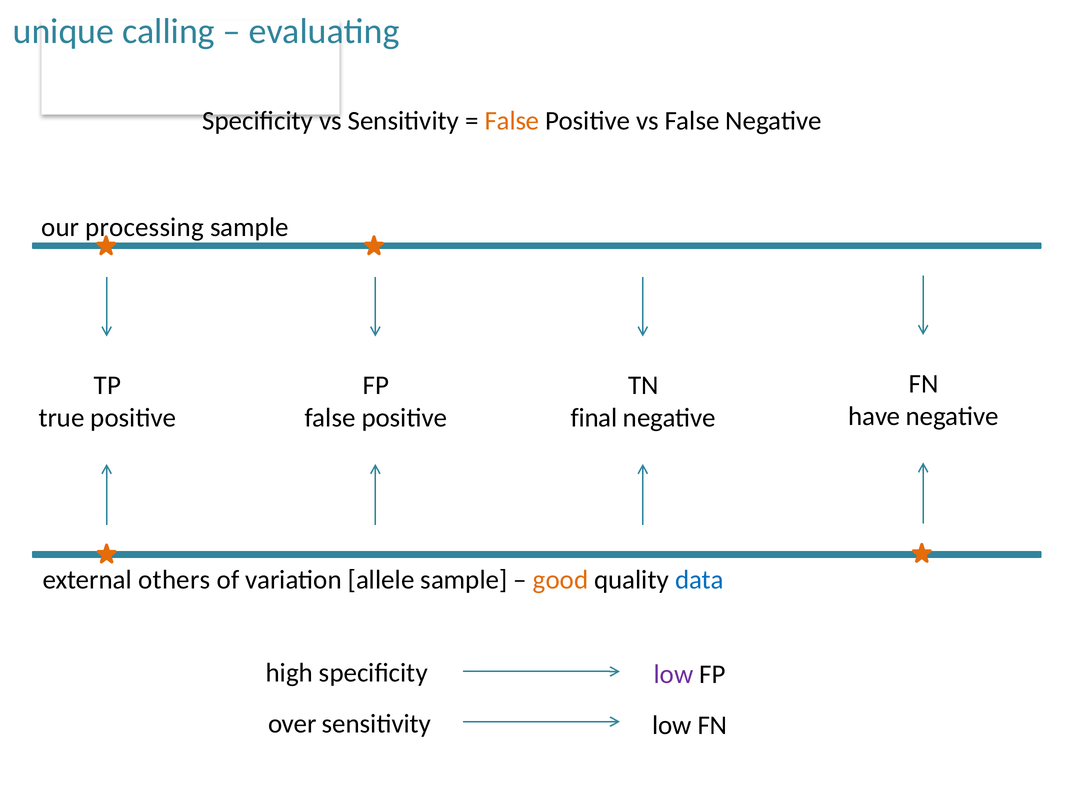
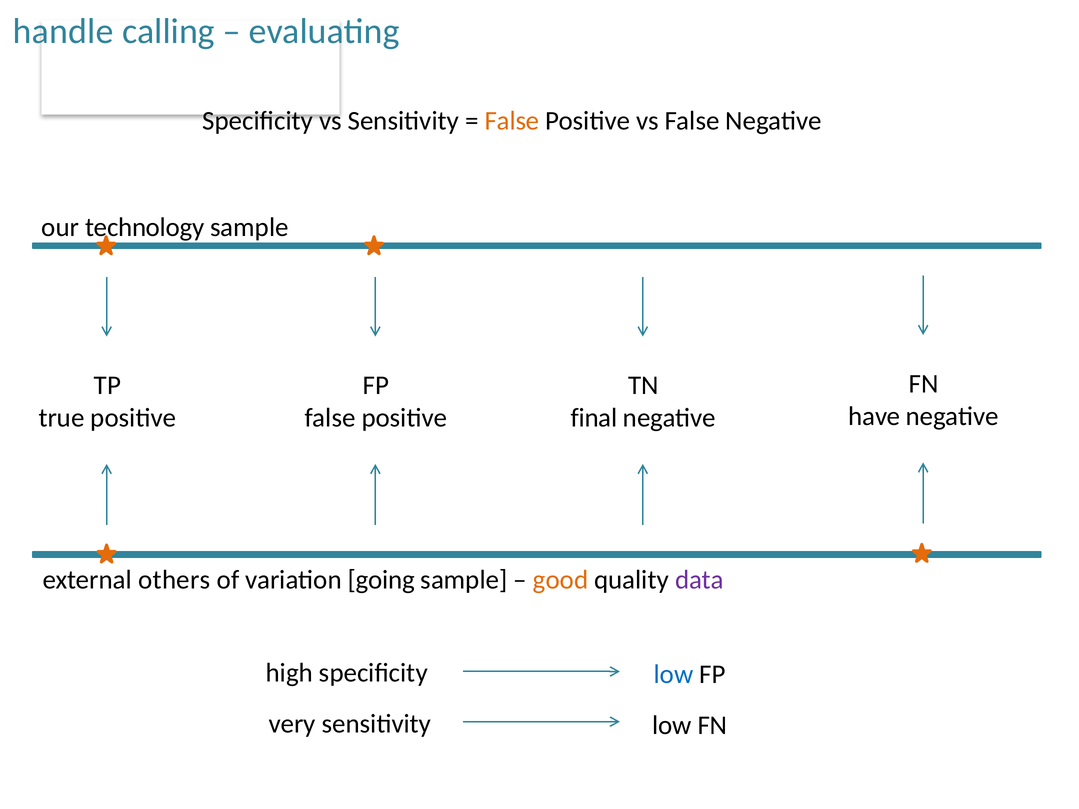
unique: unique -> handle (63, 31)
processing: processing -> technology (145, 227)
allele: allele -> going (381, 580)
data colour: blue -> purple (699, 580)
low colour: purple -> blue (674, 674)
over: over -> very (292, 724)
